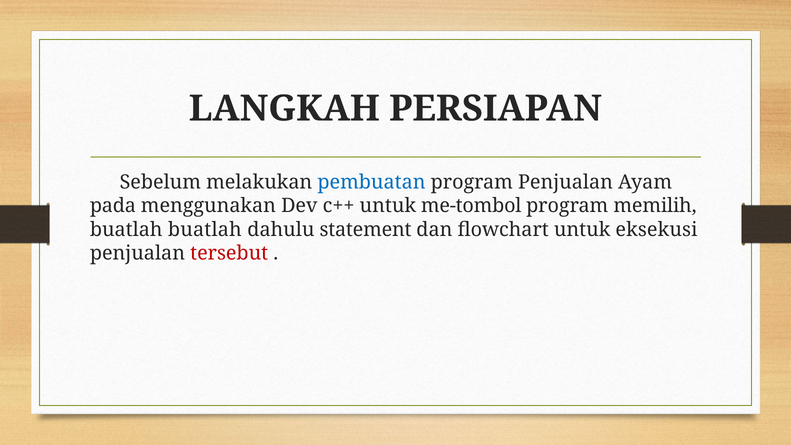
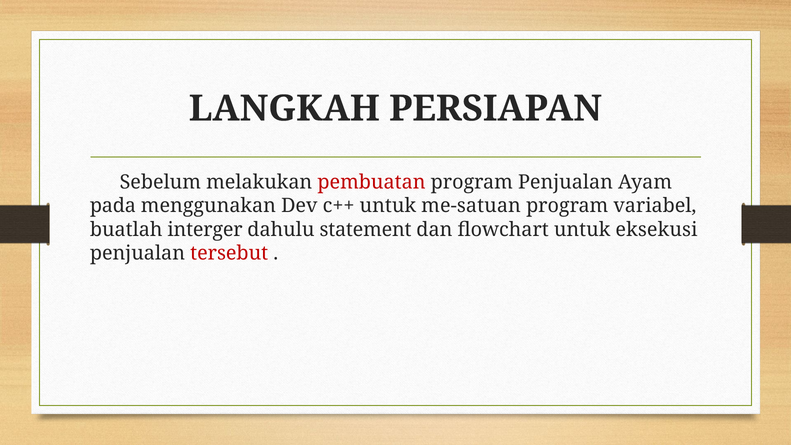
pembuatan colour: blue -> red (371, 182)
me-tombol: me-tombol -> me-satuan (471, 206)
memilih: memilih -> variabel (655, 206)
buatlah buatlah: buatlah -> interger (205, 230)
